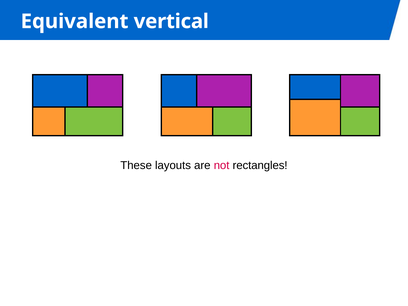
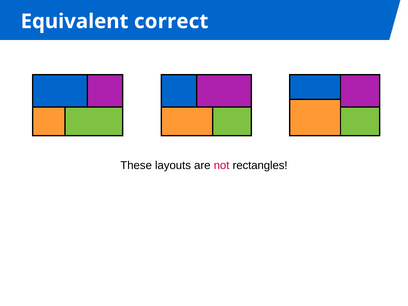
vertical: vertical -> correct (171, 21)
